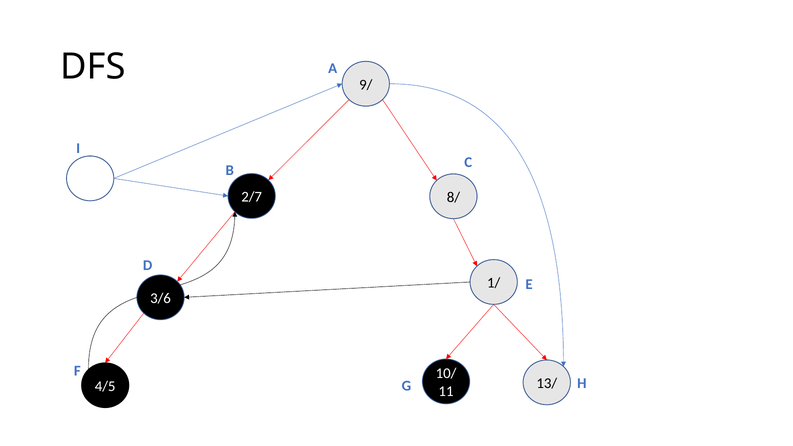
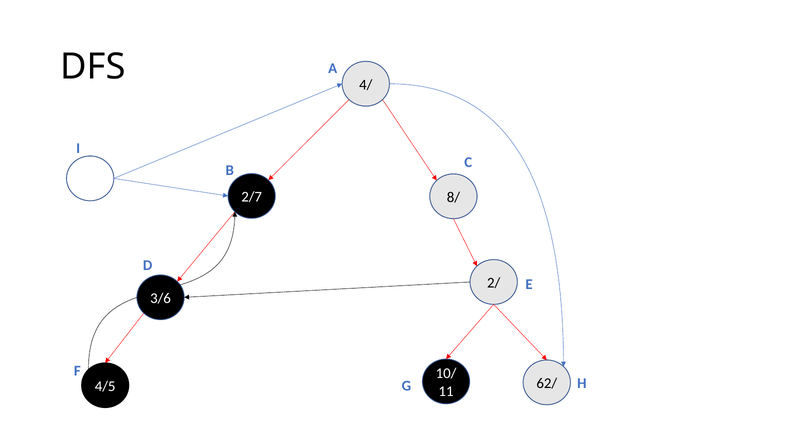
9/: 9/ -> 4/ (366, 85)
1/: 1/ -> 2/ (494, 283)
13/: 13/ -> 62/ (547, 383)
